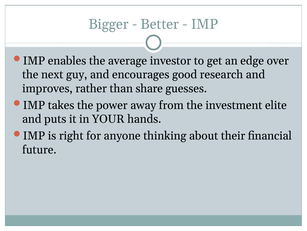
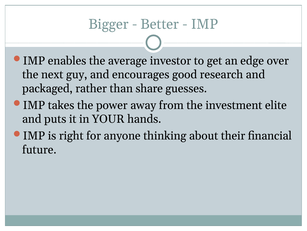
improves: improves -> packaged (47, 88)
